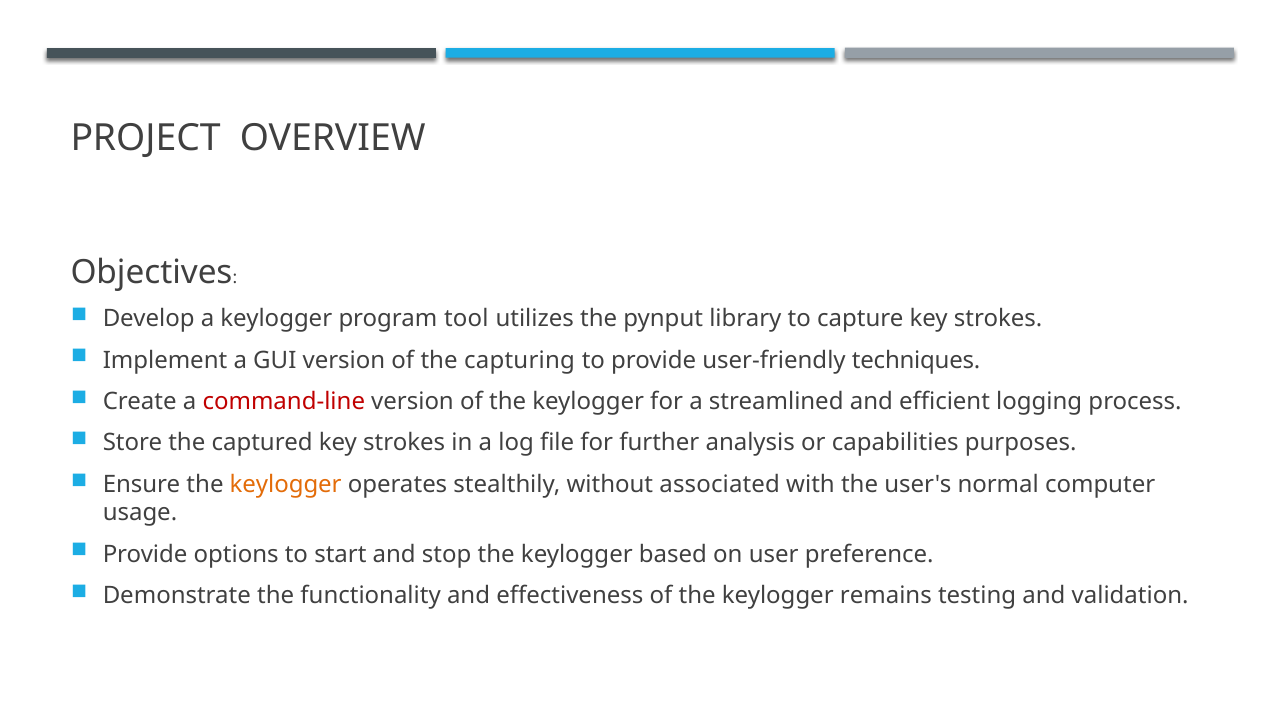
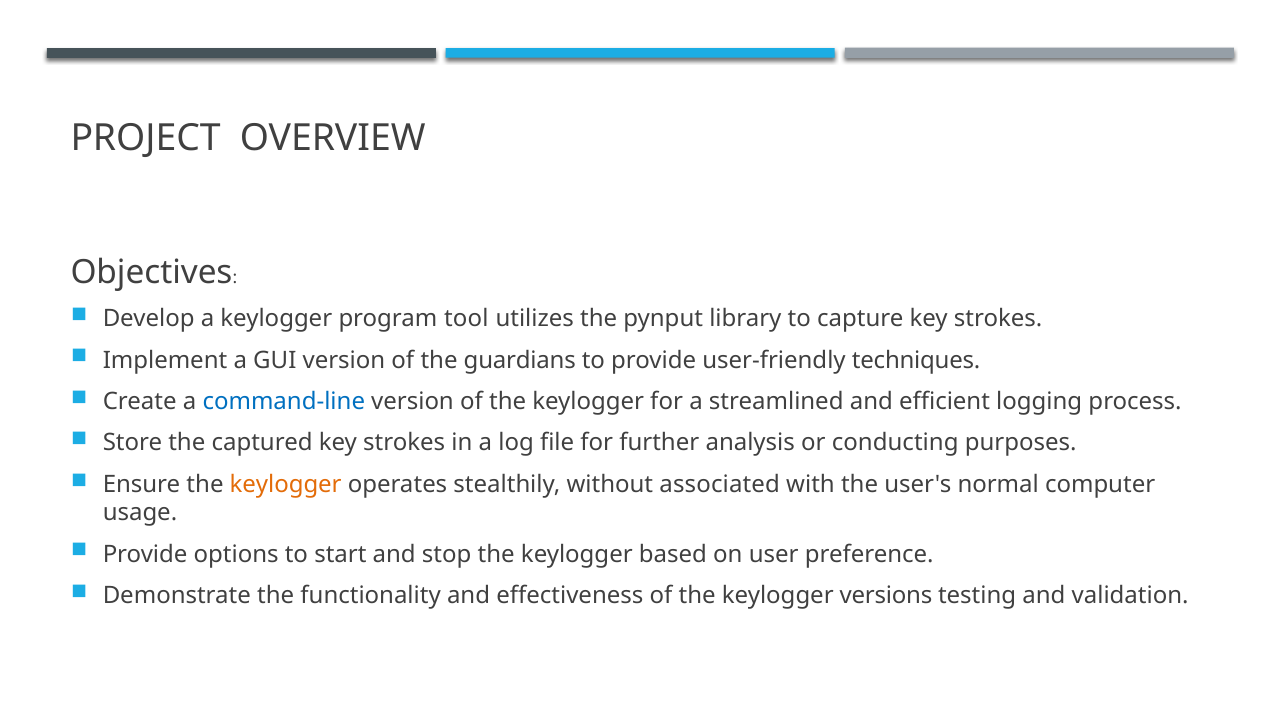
capturing: capturing -> guardians (520, 360)
command-line colour: red -> blue (284, 402)
capabilities: capabilities -> conducting (895, 443)
remains: remains -> versions (886, 596)
